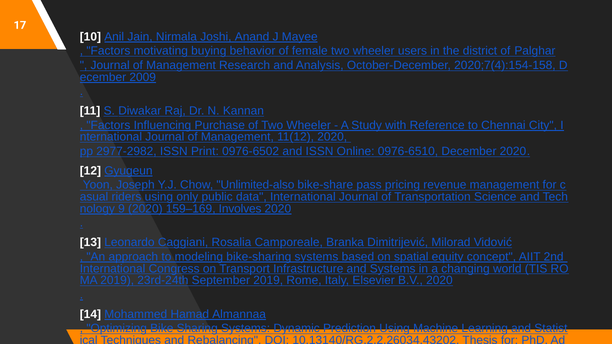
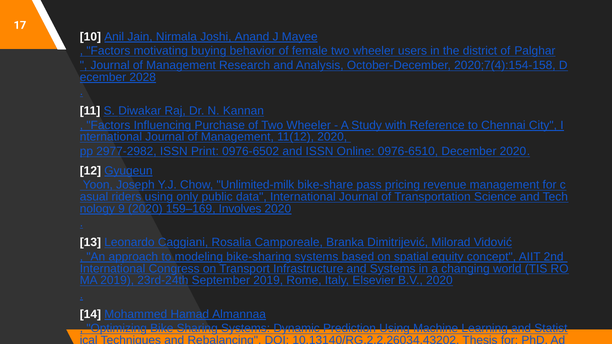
2009: 2009 -> 2028 (143, 77)
Unlimited-also: Unlimited-also -> Unlimited-milk (255, 185)
